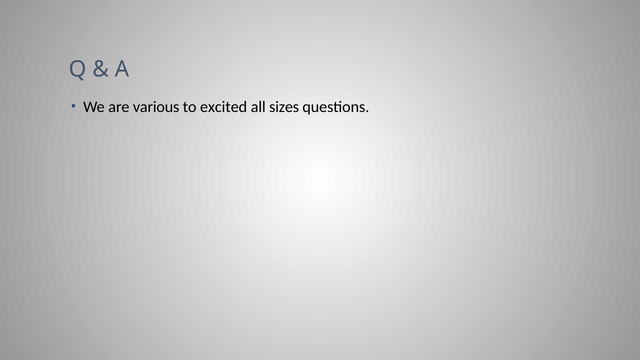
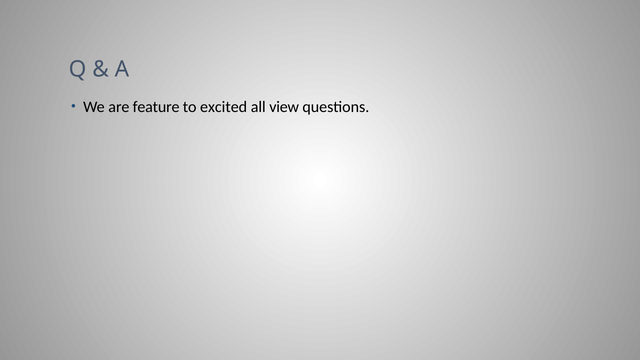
various: various -> feature (156, 107)
sizes: sizes -> view (284, 107)
